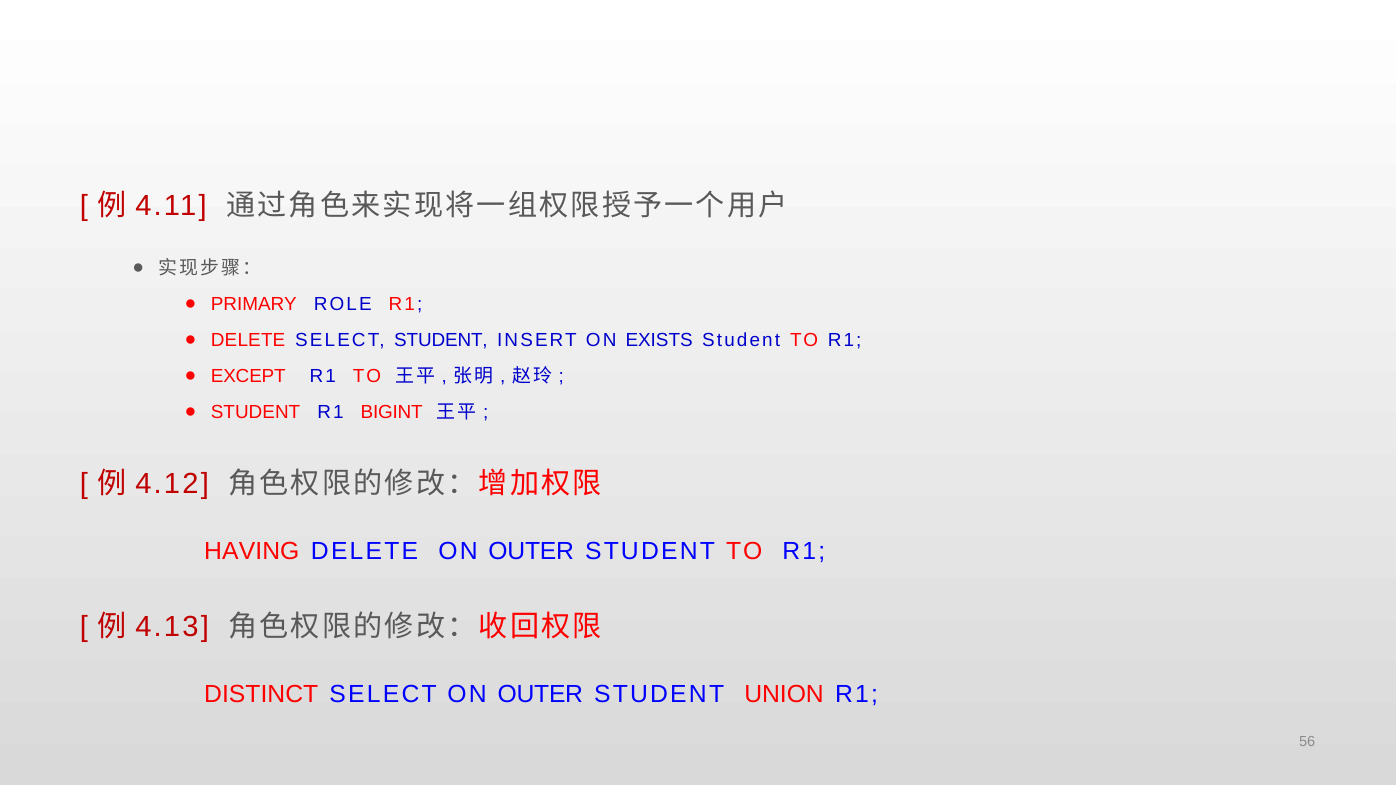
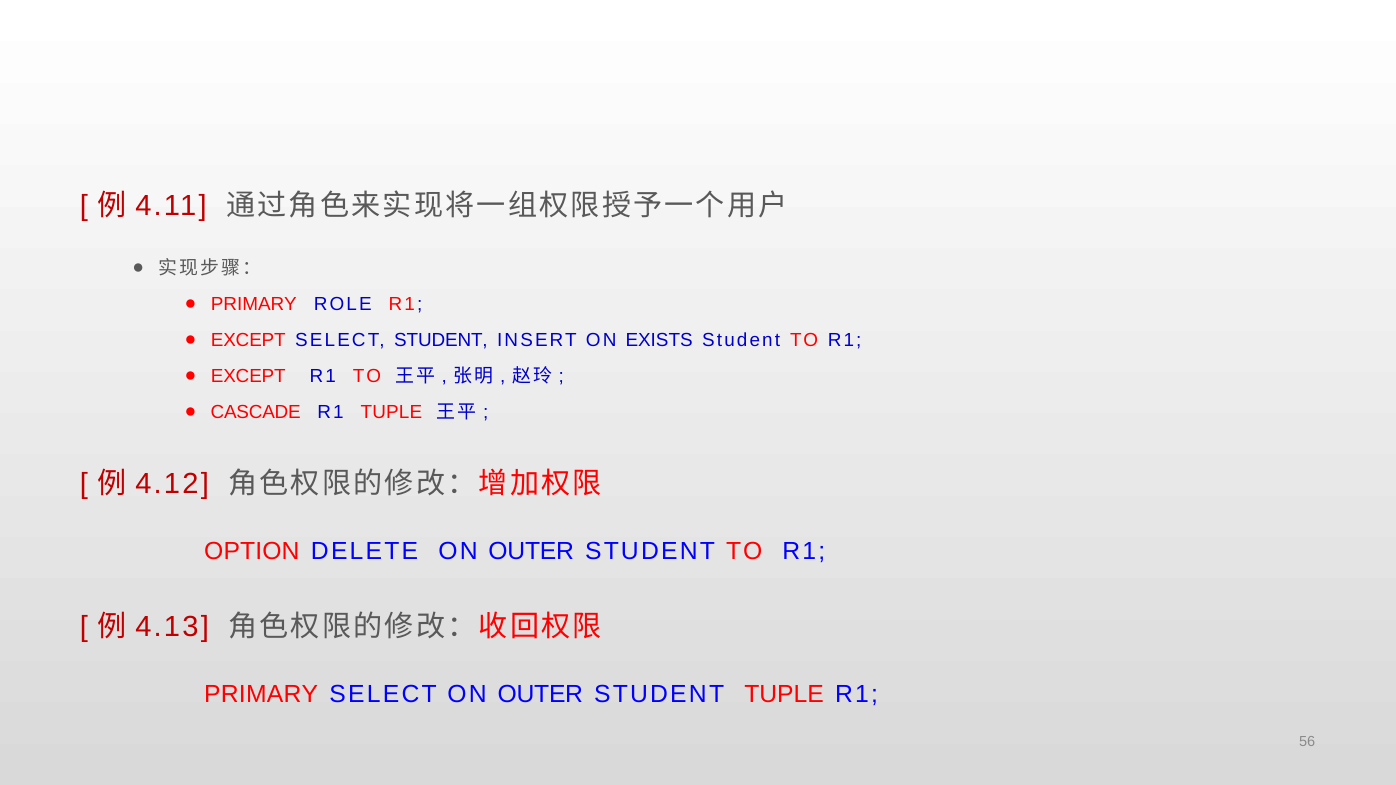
DELETE: DELETE -> EXCEPT (248, 340)
STUDENT: STUDENT -> CASCADE (256, 412)
R1 BIGINT: BIGINT -> TUPLE (391, 412)
HAVING: HAVING -> OPTION (252, 552)
DISTINCT: DISTINCT -> PRIMARY (261, 694)
STUDENT UNION: UNION -> TUPLE (784, 694)
